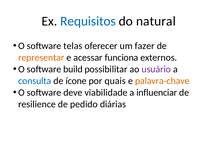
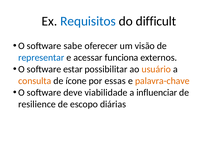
natural: natural -> difficult (156, 21)
telas: telas -> sabe (73, 46)
fazer: fazer -> visão (145, 46)
representar colour: orange -> blue (41, 57)
build: build -> estar (73, 69)
usuário colour: purple -> orange (156, 69)
consulta colour: blue -> orange (35, 81)
quais: quais -> essas (115, 81)
pedido: pedido -> escopo (84, 104)
